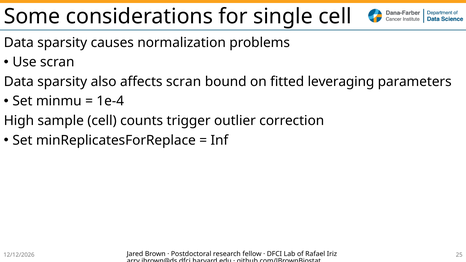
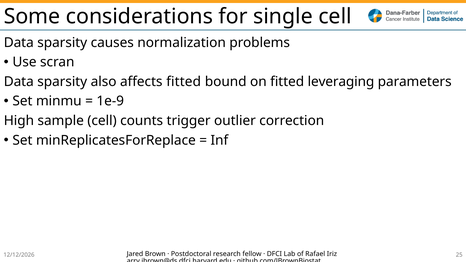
affects scran: scran -> fitted (184, 82)
1e-4: 1e-4 -> 1e-9 (110, 101)
